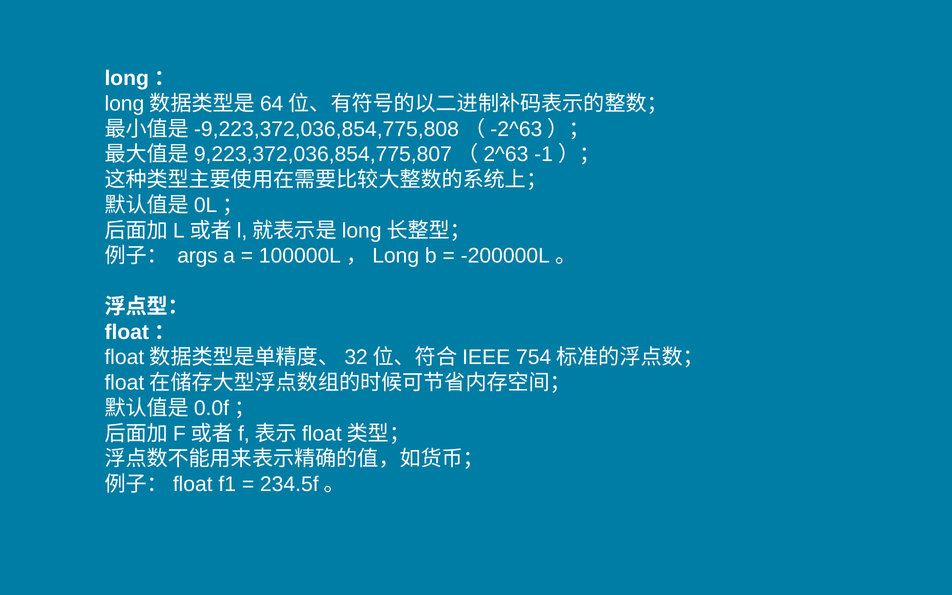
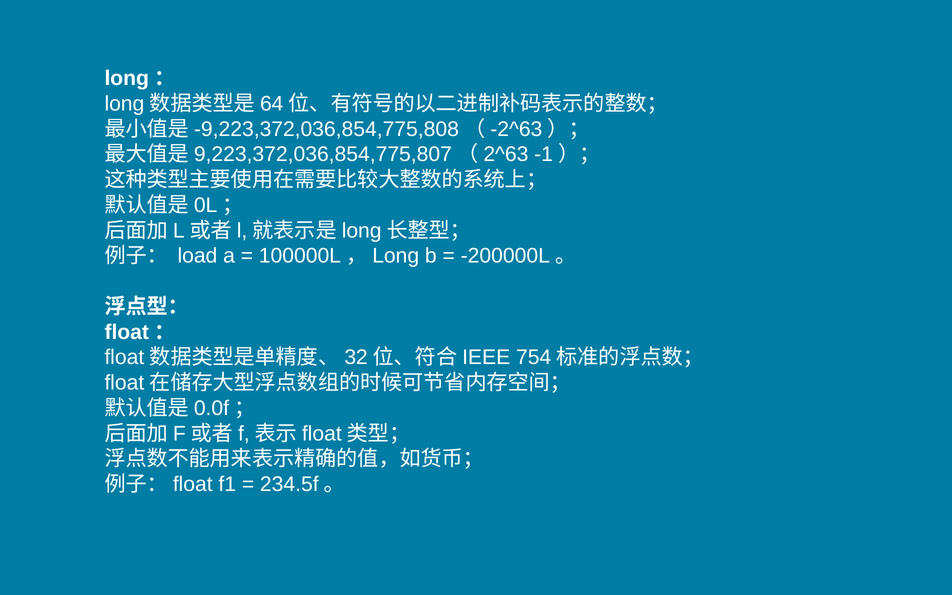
args: args -> load (197, 256)
